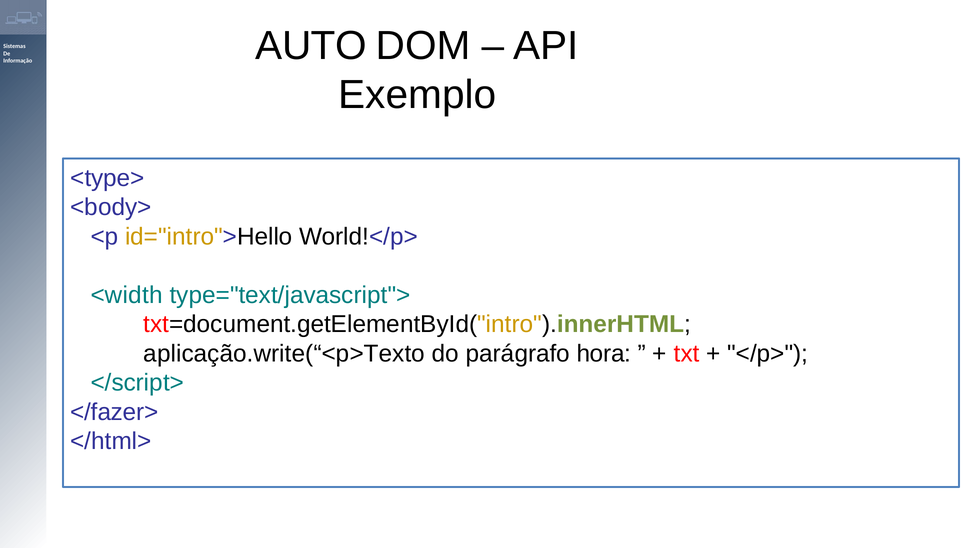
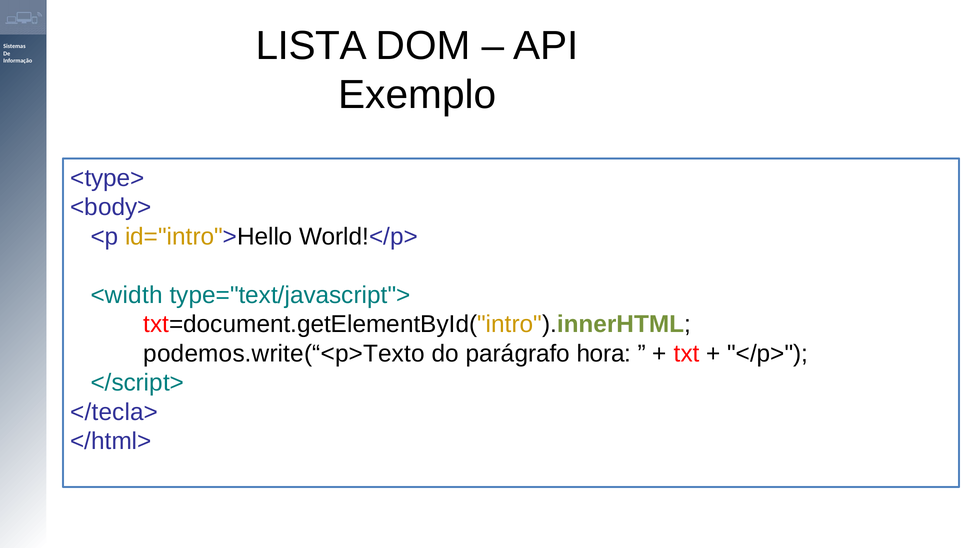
AUTO: AUTO -> LISTA (311, 46)
aplicação.write(“<p>Texto: aplicação.write(“<p>Texto -> podemos.write(“<p>Texto (284, 354)
</fazer>: </fazer> -> </tecla> (114, 412)
